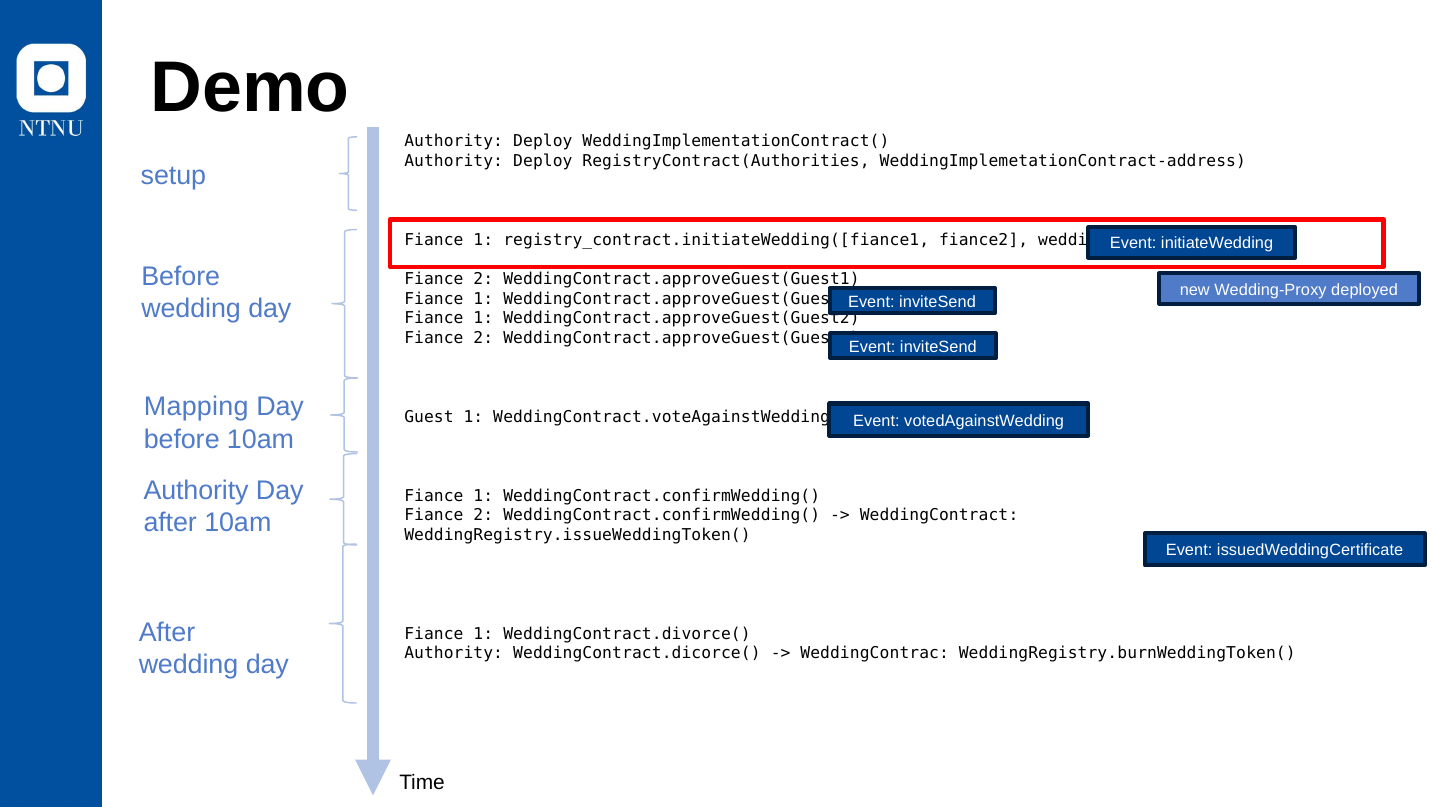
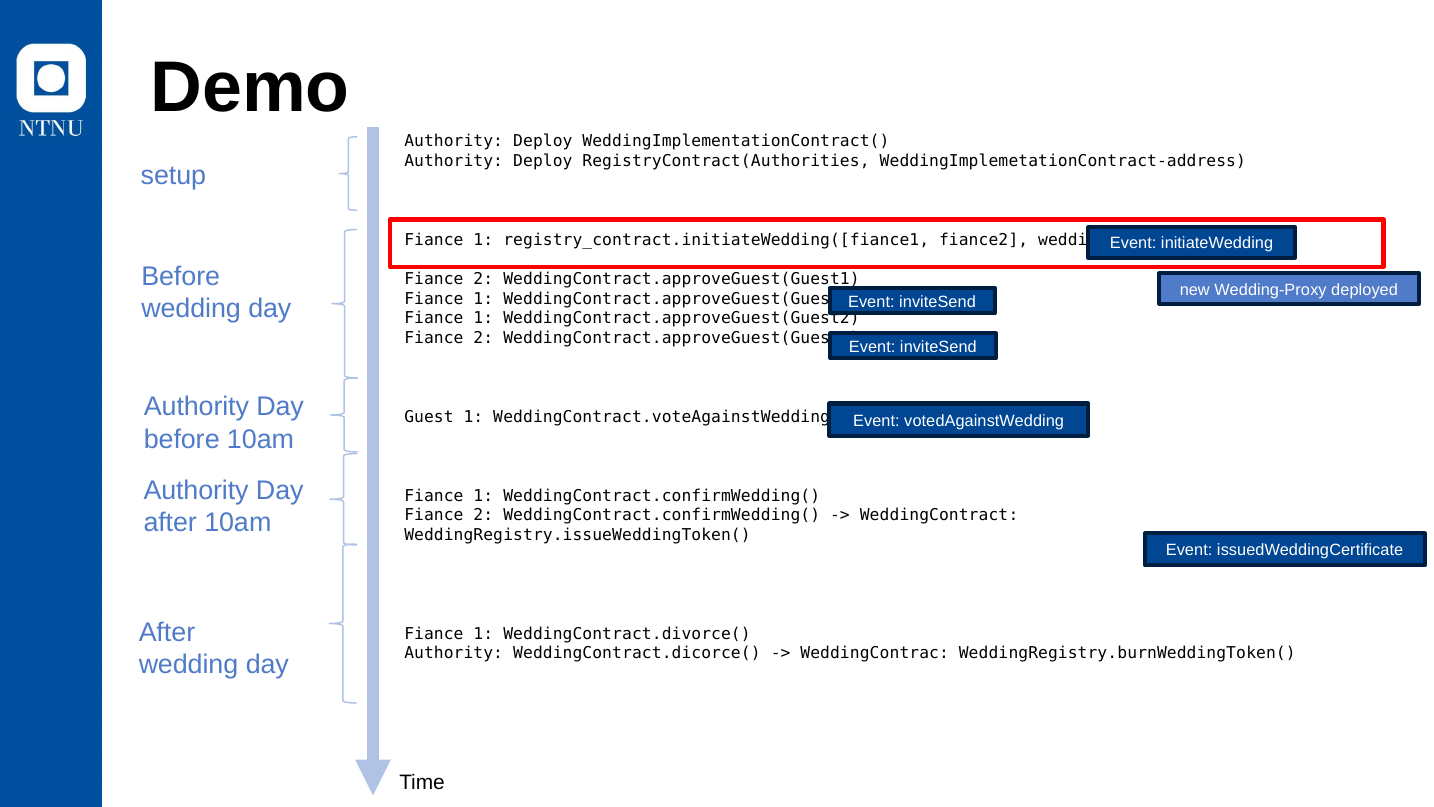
Mapping: Mapping -> Authority (196, 407)
